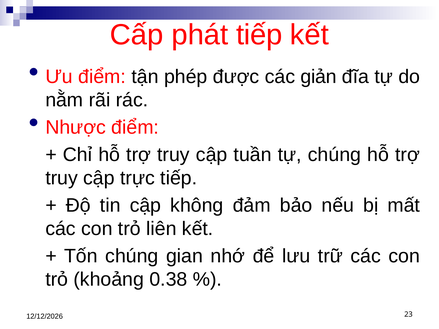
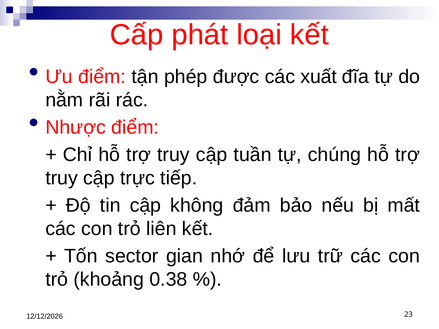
phát tiếp: tiếp -> loại (259, 35)
giản: giản -> xuất (319, 77)
Tốn chúng: chúng -> sector (132, 256)
